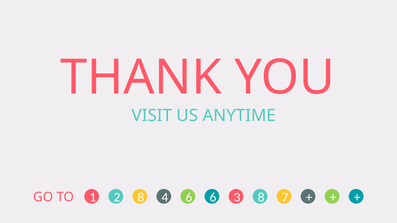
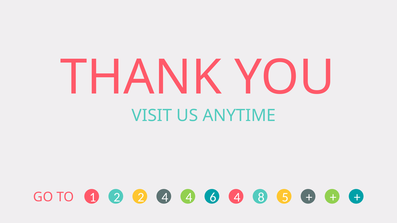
2 8: 8 -> 2 (141, 198)
4 6: 6 -> 4 (189, 198)
6 3: 3 -> 4 (237, 198)
7: 7 -> 5 (285, 198)
